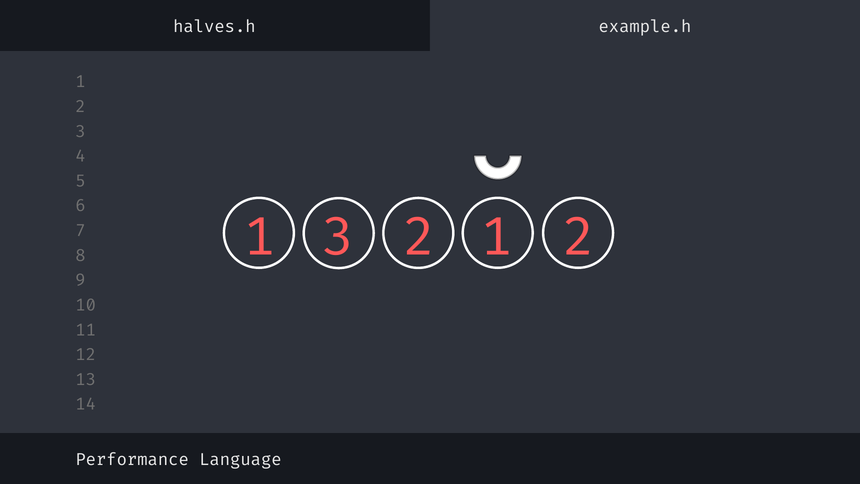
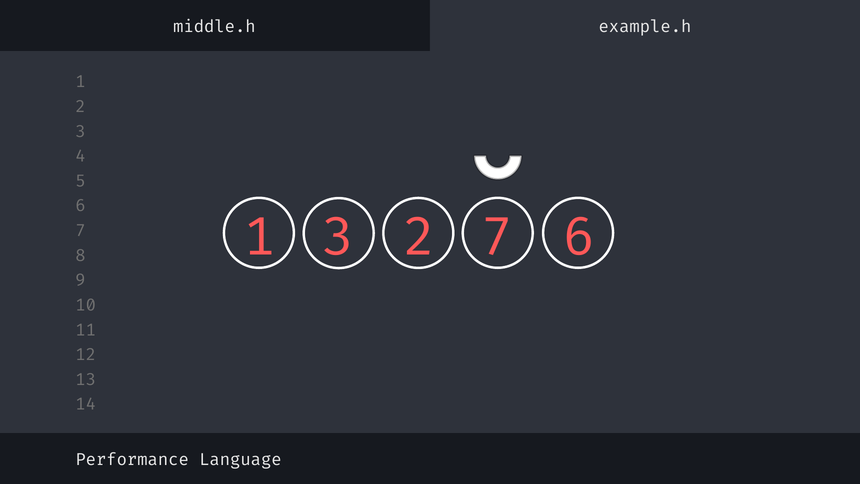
halves.h: halves.h -> middle.h (214, 27)
2 2: 2 -> 6 (579, 237)
3 1: 1 -> 7 (497, 237)
